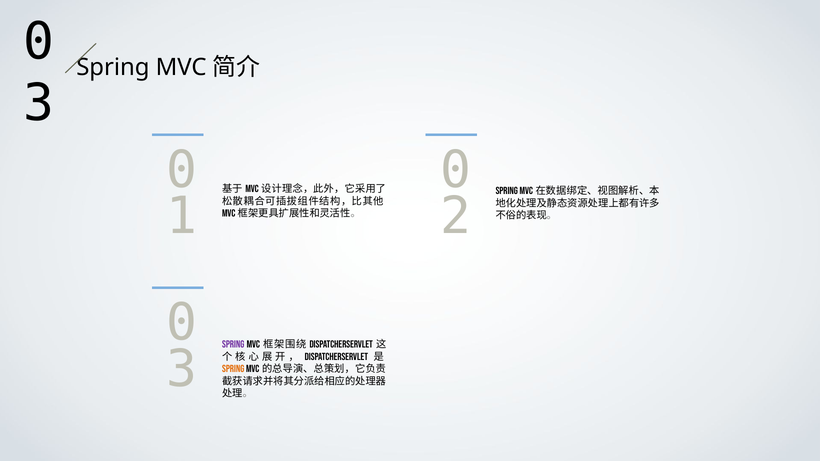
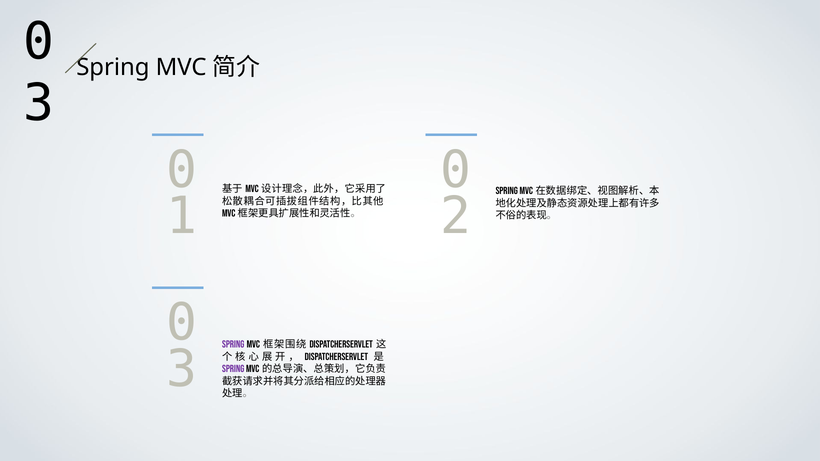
Spring colour: orange -> purple (233, 369)
